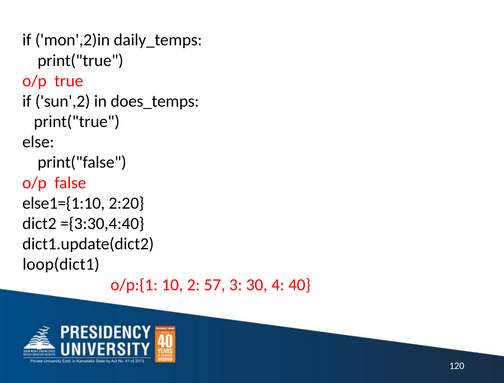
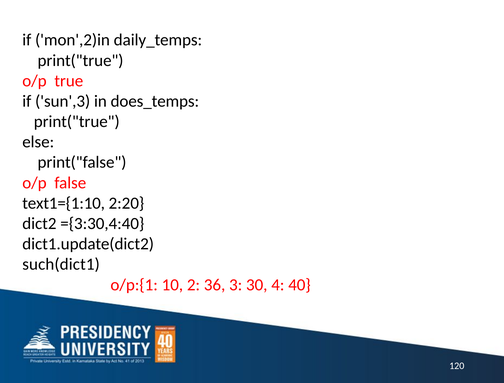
sun',2: sun',2 -> sun',3 (63, 101)
else1={1:10: else1={1:10 -> text1={1:10 (64, 203)
loop(dict1: loop(dict1 -> such(dict1 (61, 264)
57: 57 -> 36 (215, 285)
